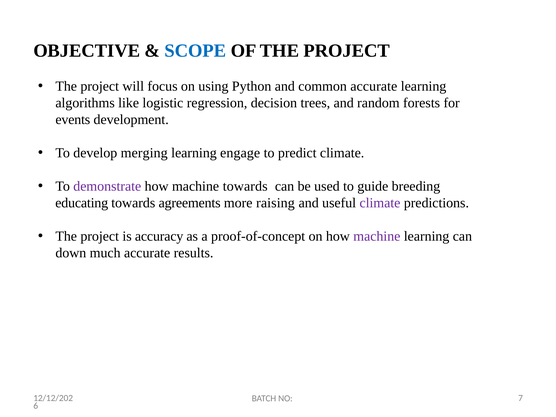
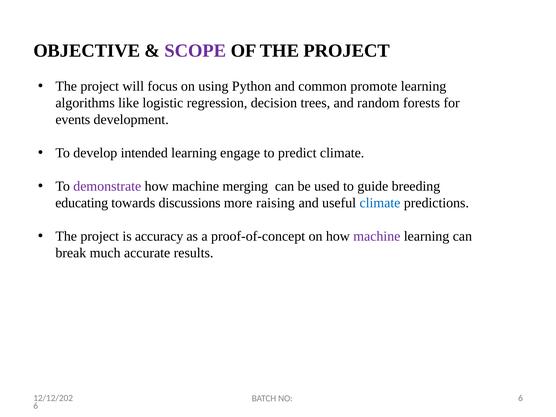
SCOPE colour: blue -> purple (195, 51)
common accurate: accurate -> promote (374, 86)
merging: merging -> intended (144, 153)
machine towards: towards -> merging (245, 186)
agreements: agreements -> discussions (190, 203)
climate colour: purple -> blue (380, 203)
down: down -> break (71, 253)
NO 7: 7 -> 6 (521, 398)
